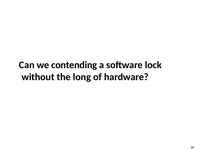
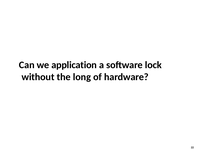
contending: contending -> application (74, 65)
